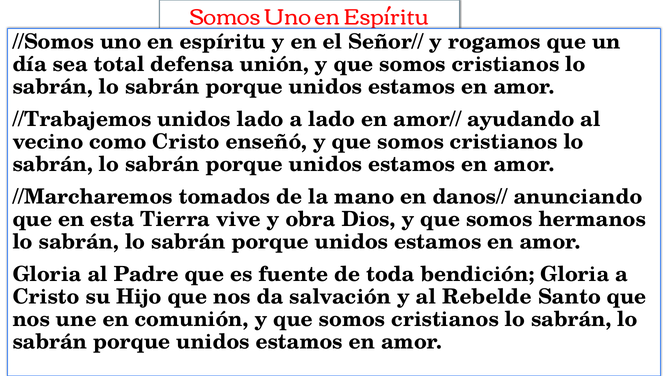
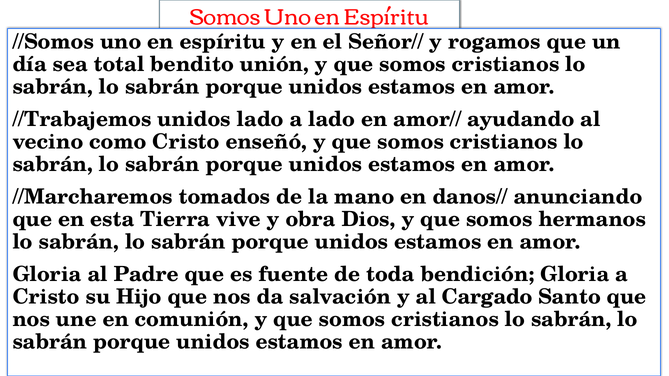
defensa: defensa -> bendito (192, 65)
Rebelde: Rebelde -> Cargado (487, 297)
